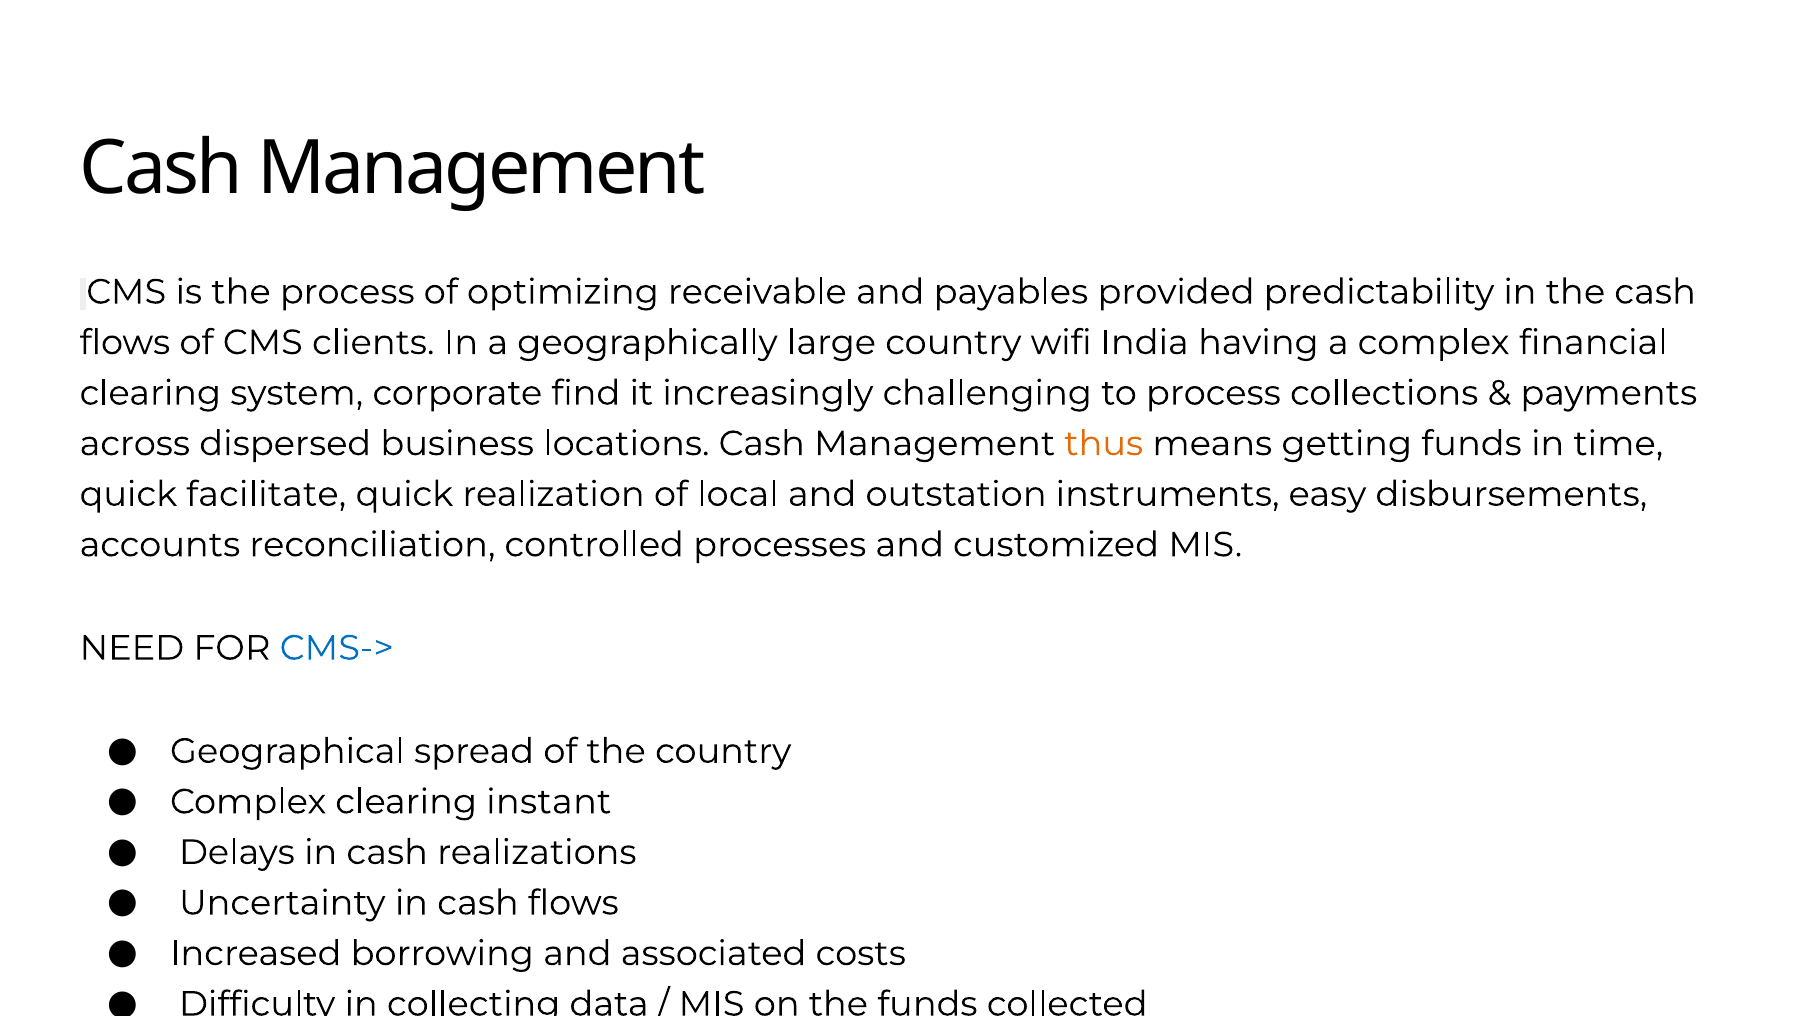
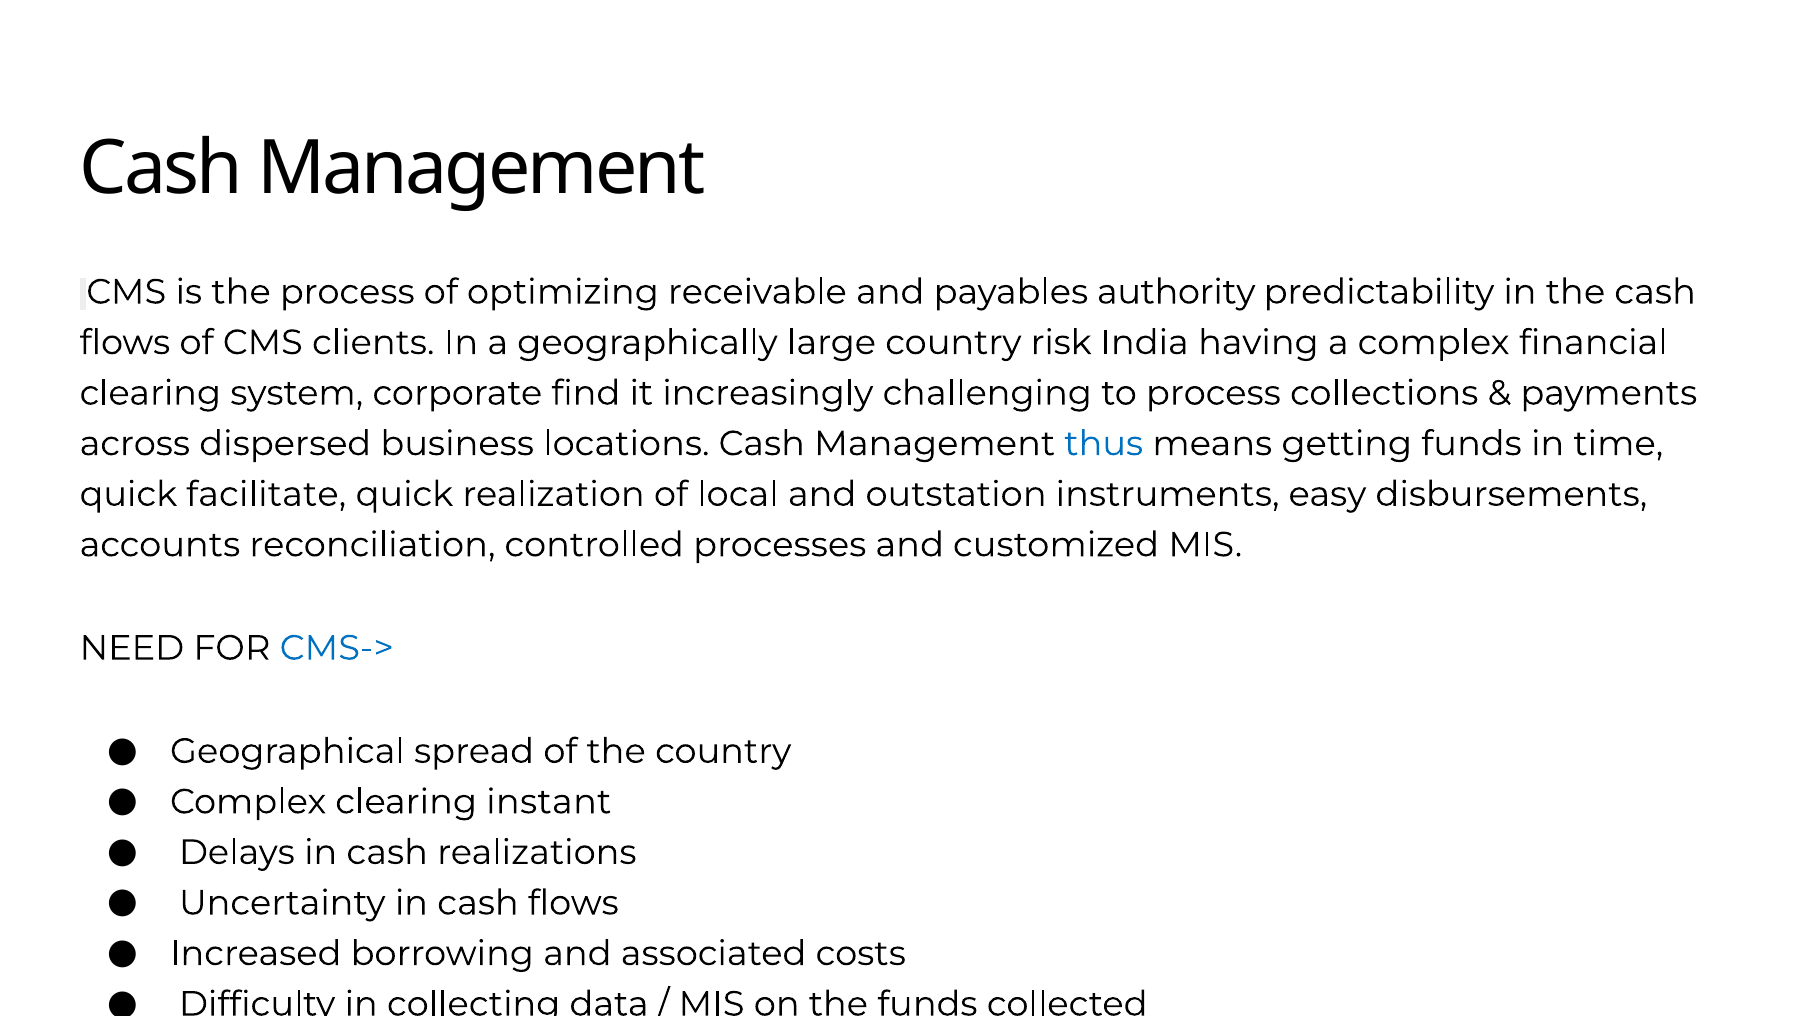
provided: provided -> authority (1176, 292)
wifi: wifi -> risk (1061, 342)
thus colour: orange -> blue (1104, 444)
